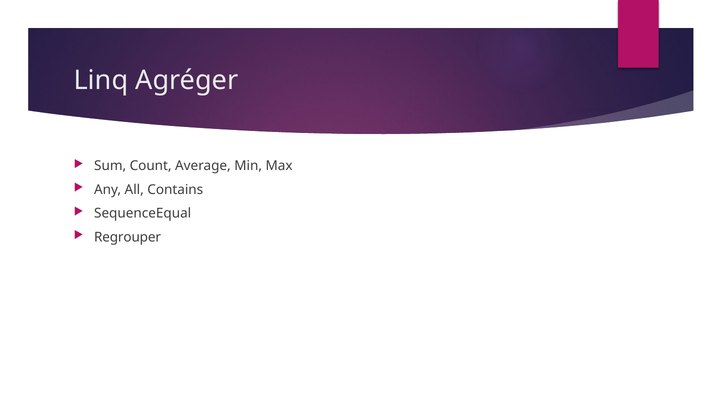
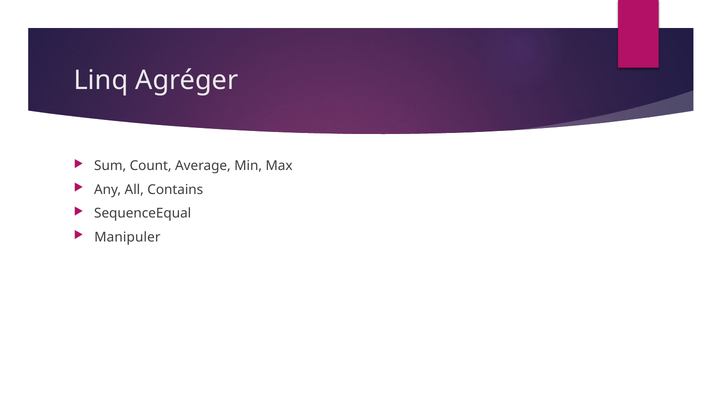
Regrouper: Regrouper -> Manipuler (127, 237)
